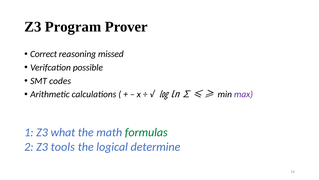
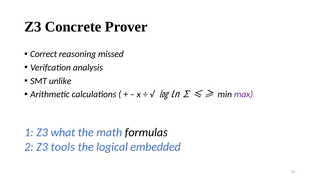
Program: Program -> Concrete (73, 27)
possible: possible -> analysis (88, 67)
codes: codes -> unlike (60, 81)
formulas colour: green -> black (146, 132)
determine: determine -> embedded (156, 146)
